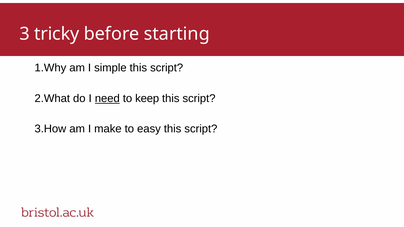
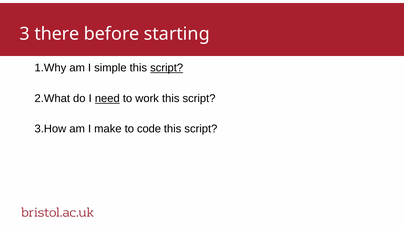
tricky: tricky -> there (57, 34)
script underline: none -> present (167, 68)
keep: keep -> work (147, 99)
easy: easy -> code (149, 129)
